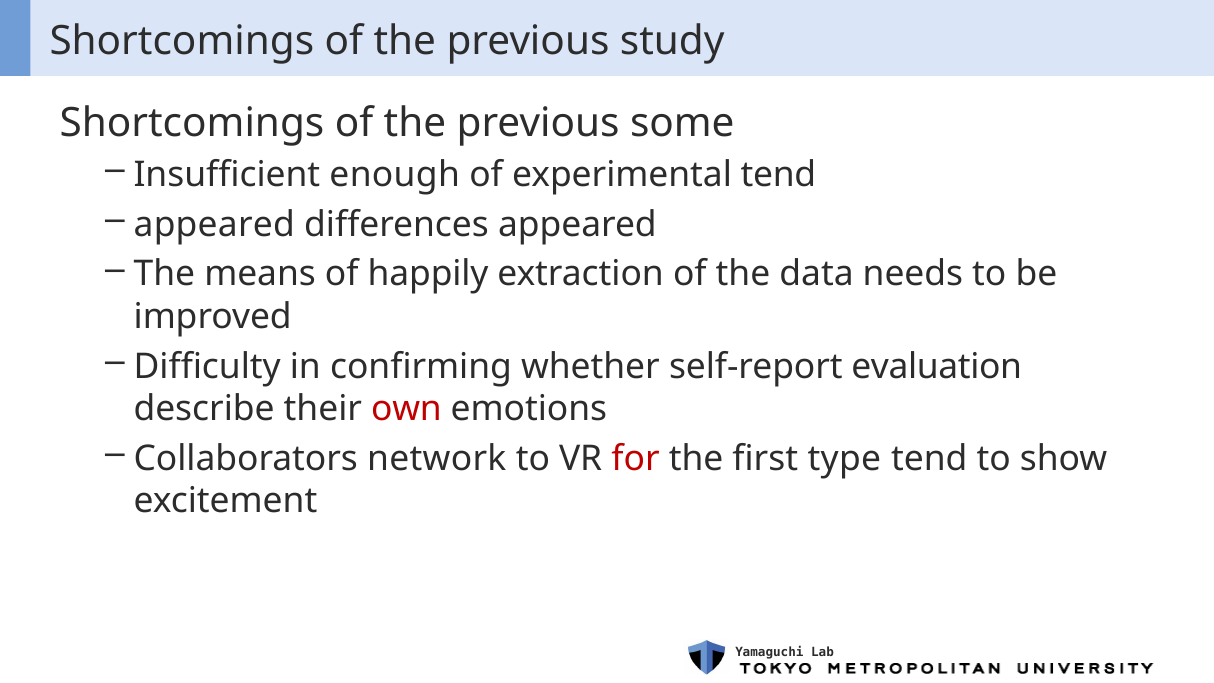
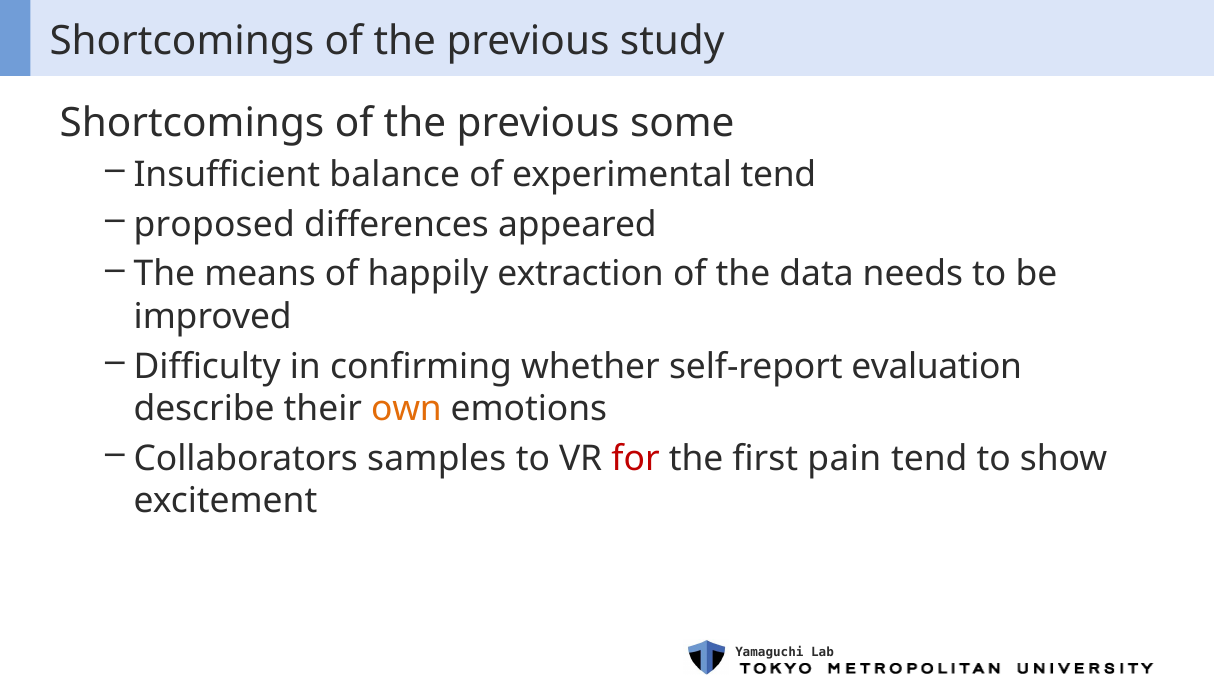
enough: enough -> balance (395, 175)
appeared: appeared -> proposed (214, 225)
own colour: red -> orange (406, 409)
network: network -> samples (437, 458)
type: type -> pain (844, 458)
